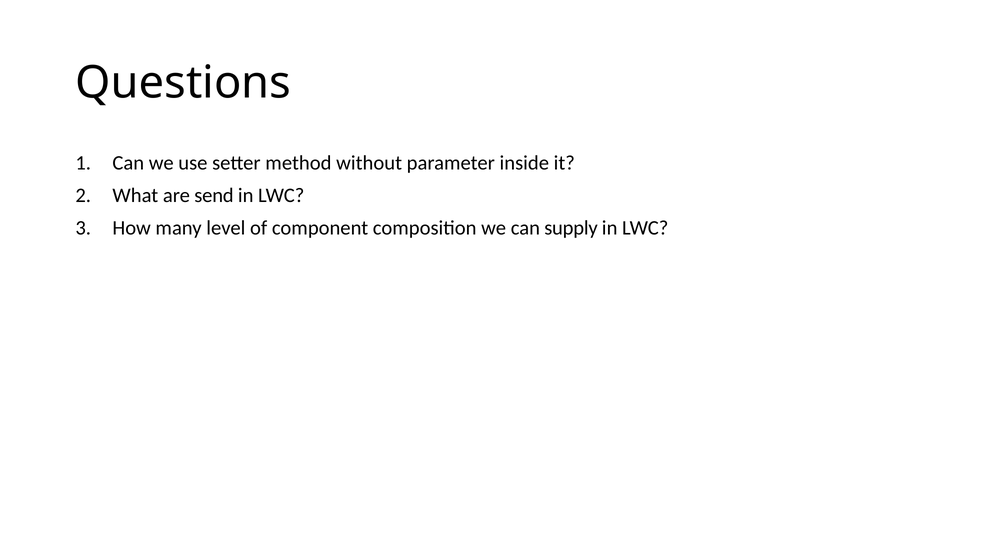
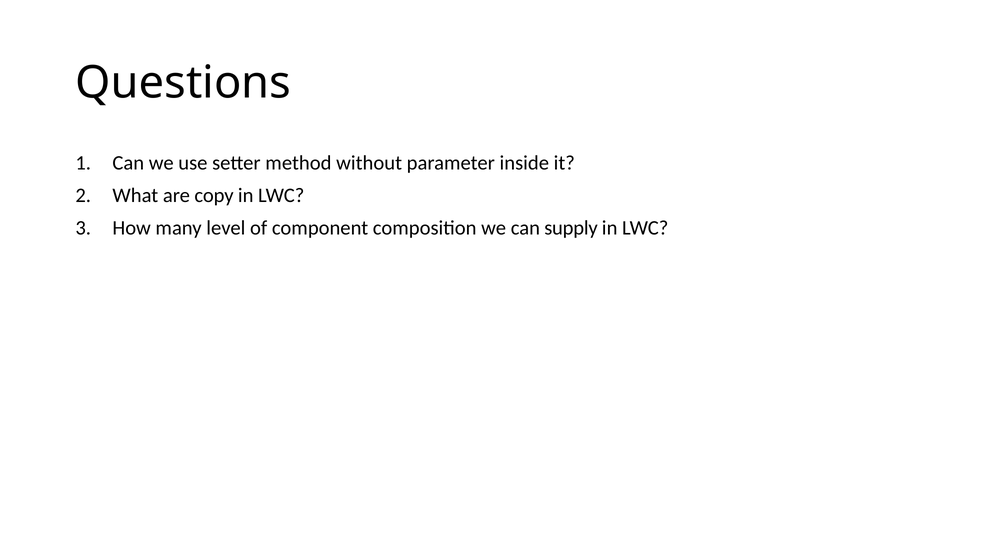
send: send -> copy (214, 195)
